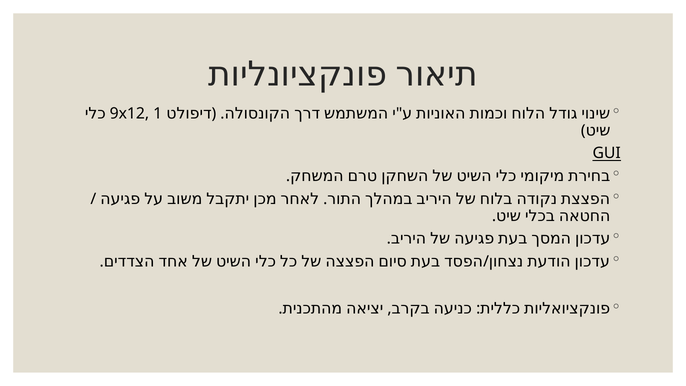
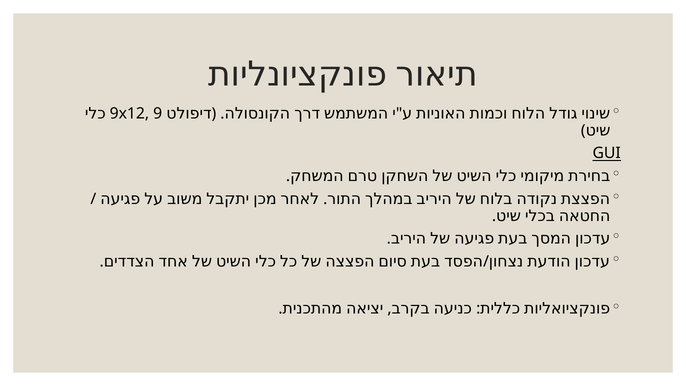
1: 1 -> 9 (158, 113)
